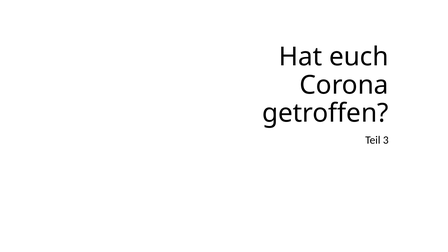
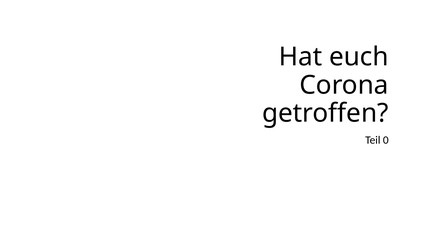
3: 3 -> 0 (386, 140)
